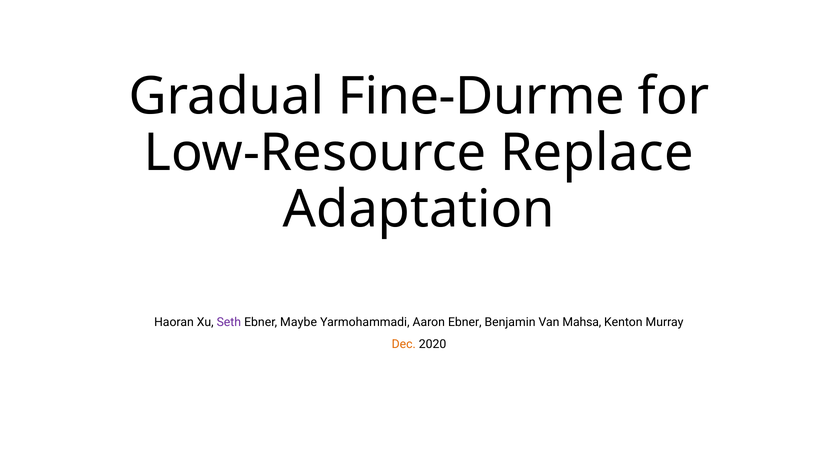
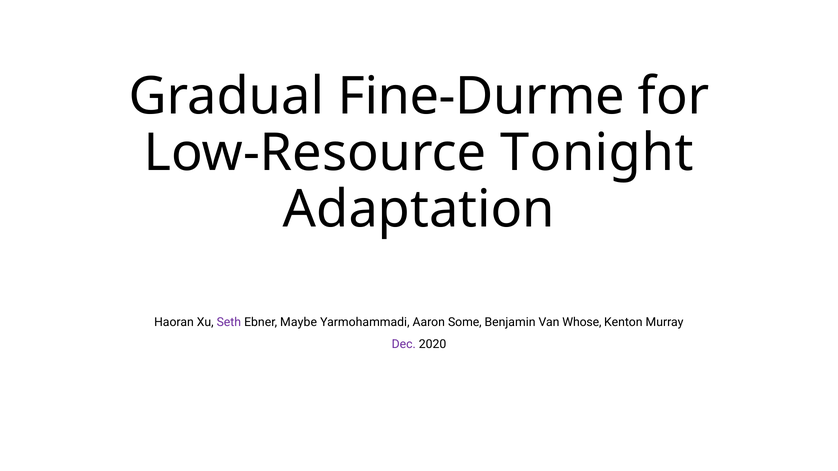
Replace: Replace -> Tonight (597, 153)
Aaron Ebner: Ebner -> Some (465, 322)
Mahsa: Mahsa -> Whose (582, 322)
Dec colour: orange -> purple (404, 344)
